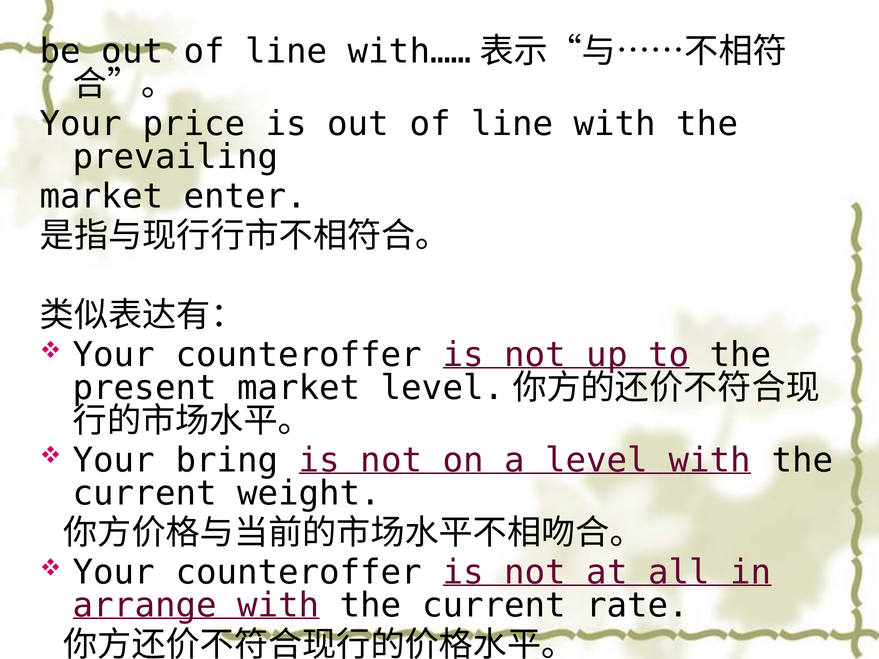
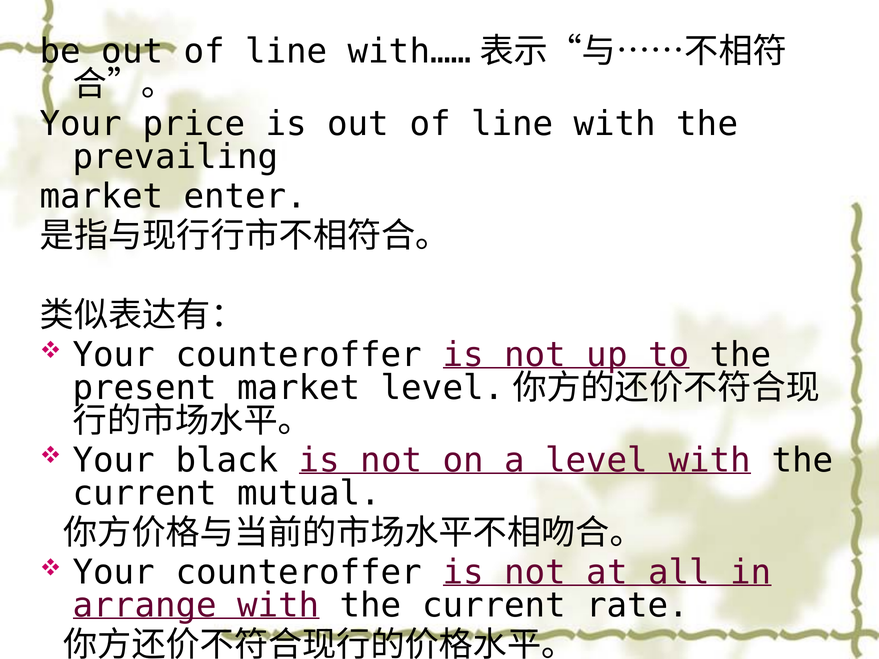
bring: bring -> black (227, 461)
weight: weight -> mutual (309, 493)
